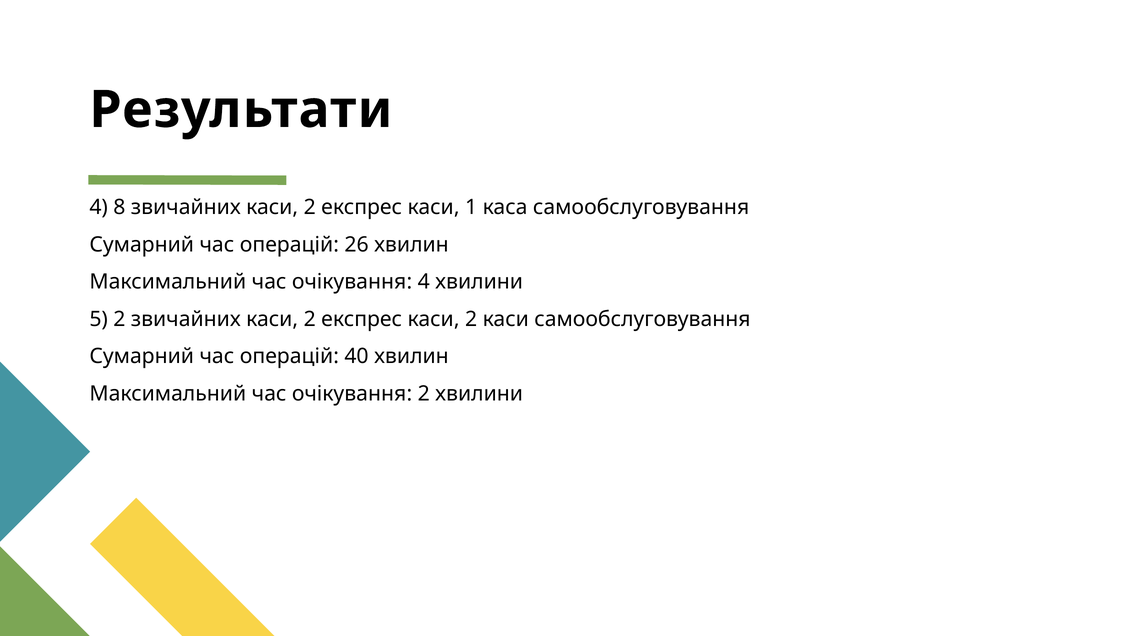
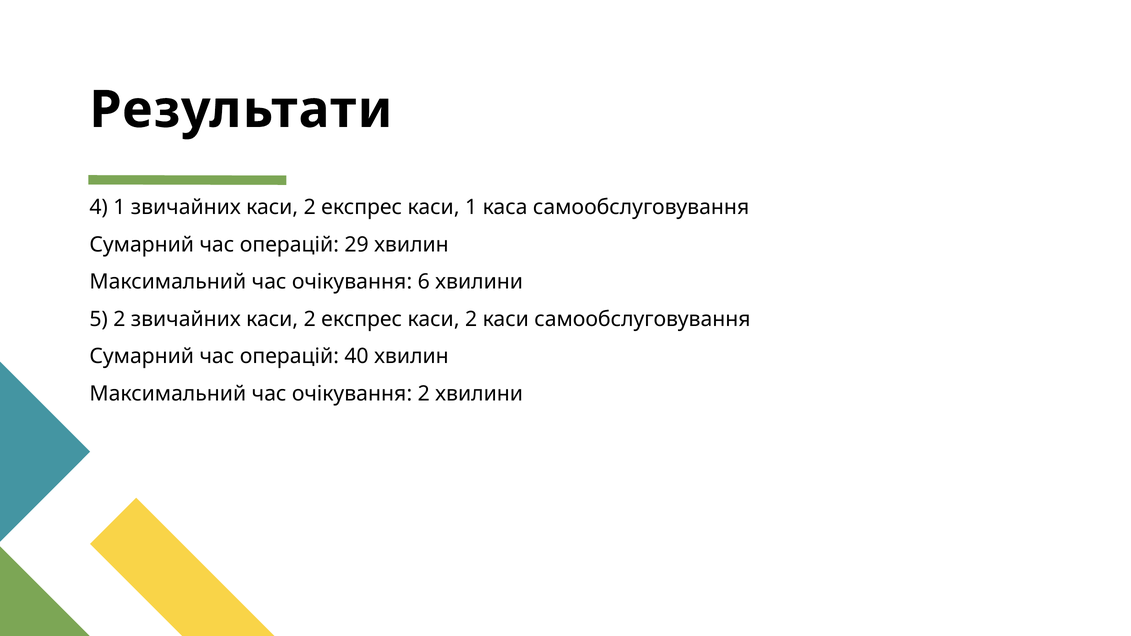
4 8: 8 -> 1 (119, 208)
26: 26 -> 29 (357, 245)
очікування 4: 4 -> 6 (424, 282)
